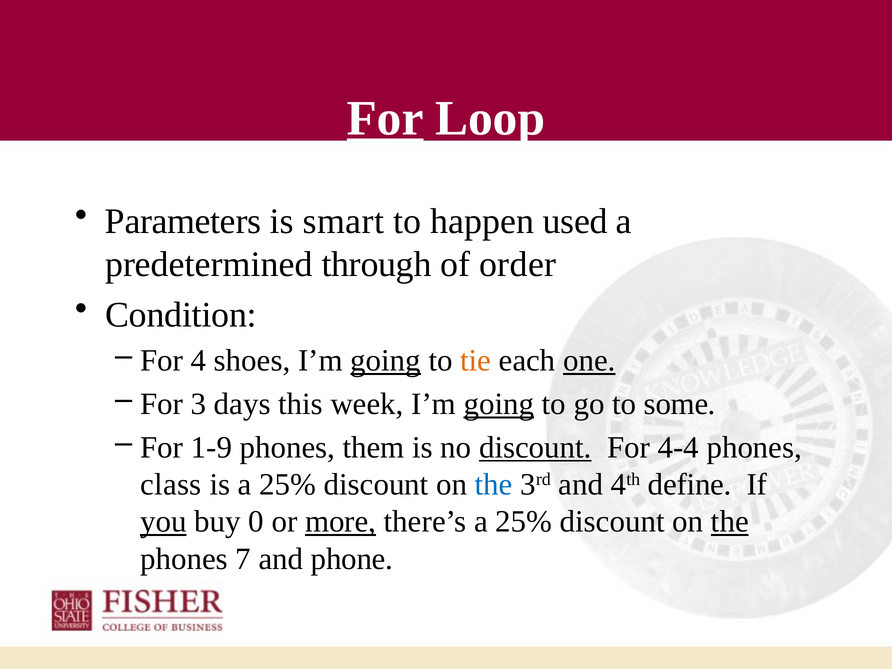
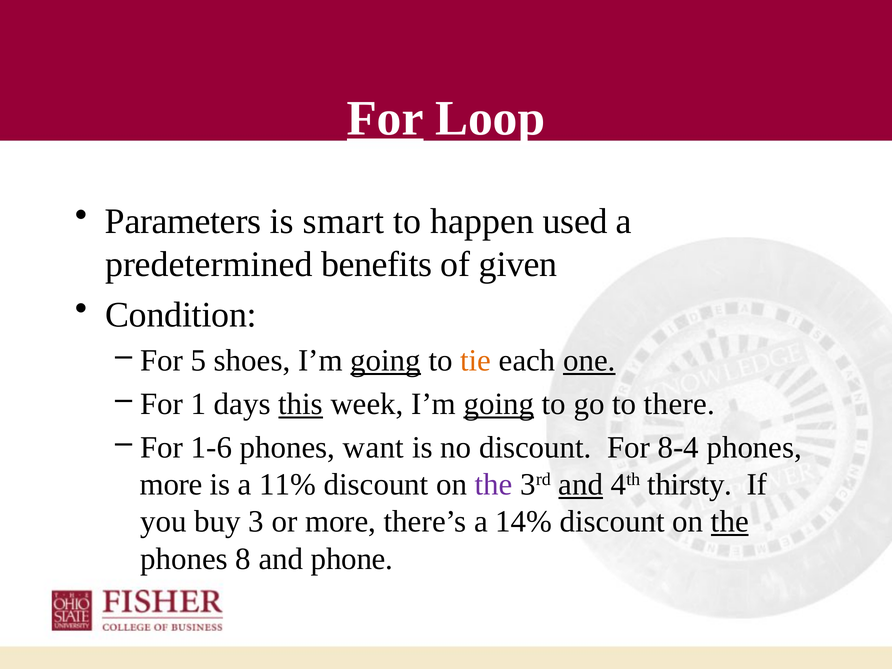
through: through -> benefits (377, 264)
order: order -> given (518, 264)
4: 4 -> 5 (198, 361)
3: 3 -> 1 (198, 404)
this underline: none -> present (301, 404)
some: some -> there (679, 404)
1-9: 1-9 -> 1-6 (211, 447)
them: them -> want (373, 447)
discount underline: present -> none (535, 447)
4-4: 4-4 -> 8-4 (678, 447)
class: class -> more (171, 485)
is a 25%: 25% -> 11% (288, 485)
the colour: blue -> purple (494, 485)
and underline: none -> present (581, 485)
define: define -> thirsty (690, 485)
you underline: present -> none (163, 522)
0: 0 -> 3 (256, 522)
more underline: present -> none (341, 522)
there’s a 25%: 25% -> 14% (524, 522)
7: 7 -> 8 (243, 559)
